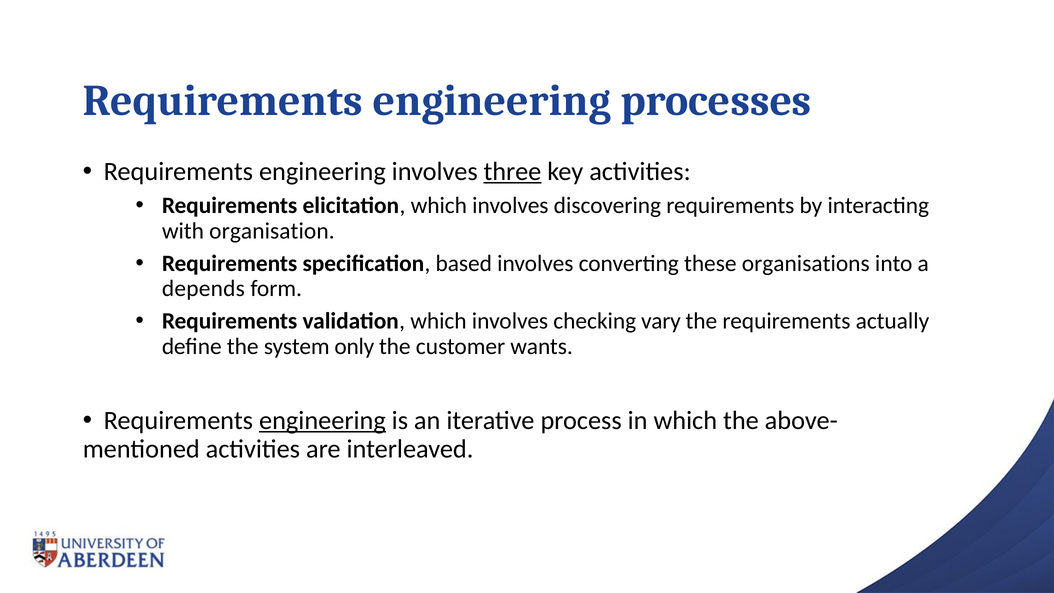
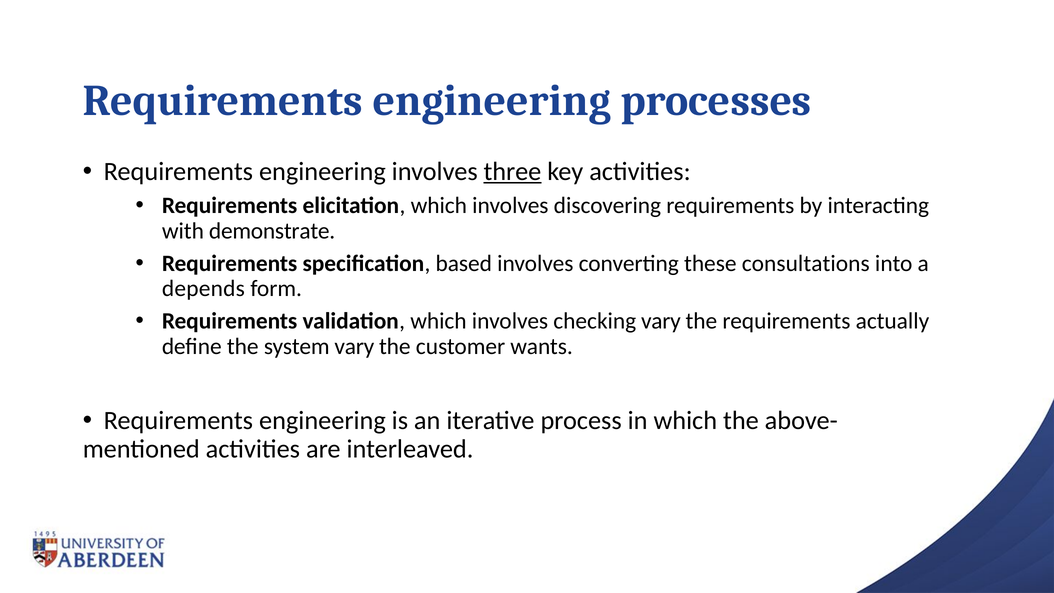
organisation: organisation -> demonstrate (272, 231)
organisations: organisations -> consultations (806, 263)
system only: only -> vary (354, 346)
engineering underline: present -> none (322, 421)
